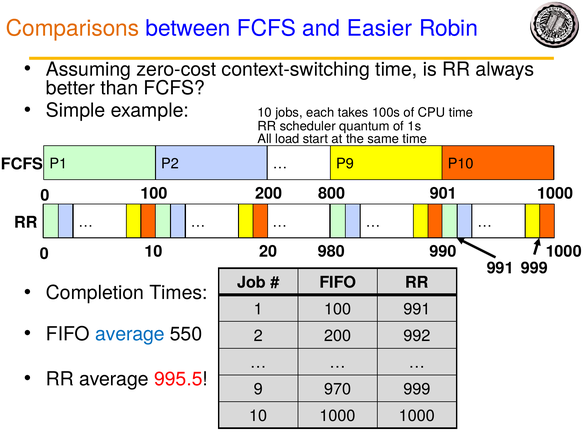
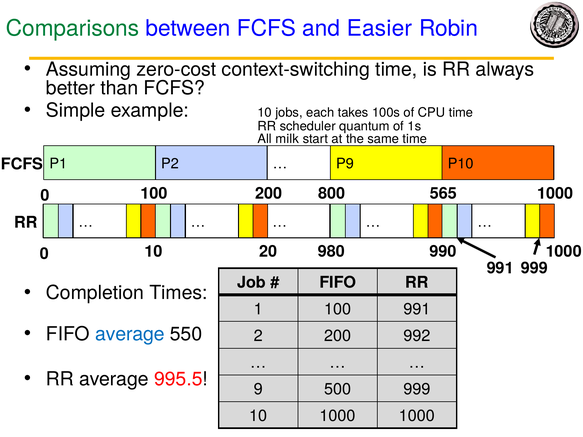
Comparisons colour: orange -> green (73, 28)
load: load -> milk (287, 139)
901: 901 -> 565 (443, 193)
970: 970 -> 500 (338, 389)
